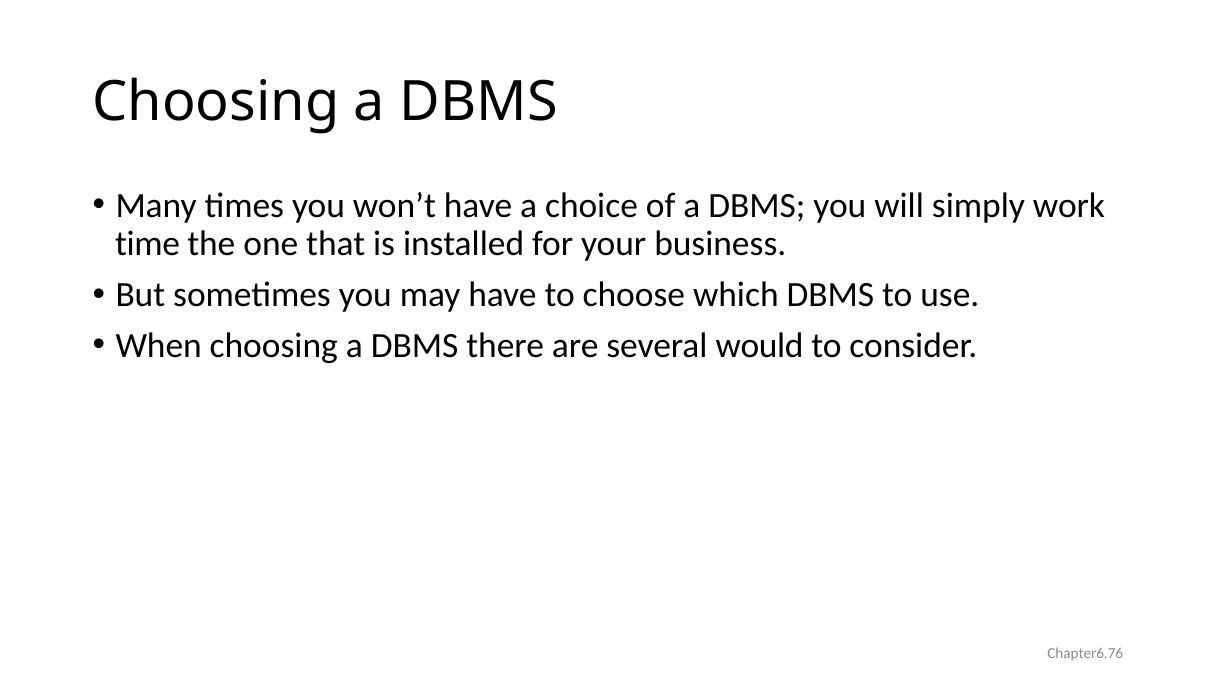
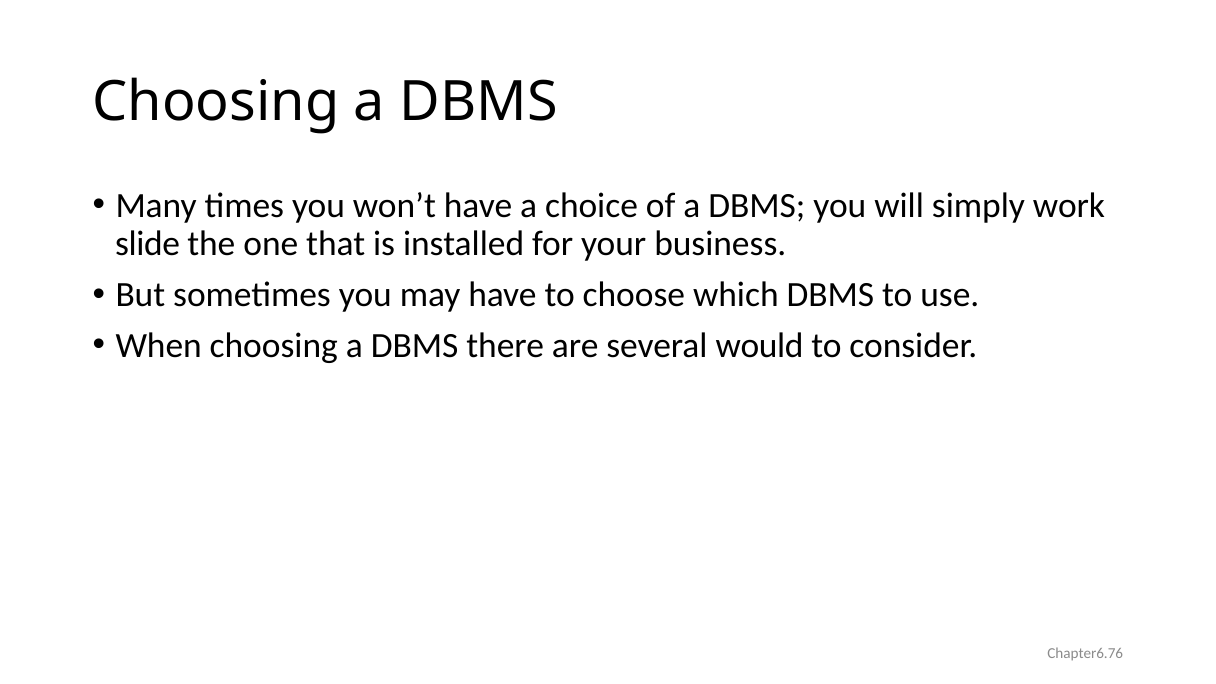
time: time -> slide (148, 244)
